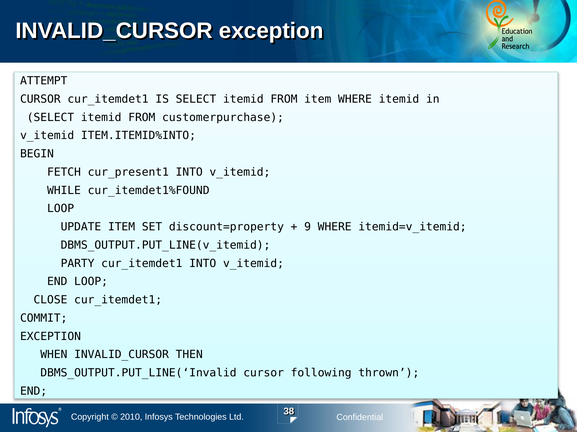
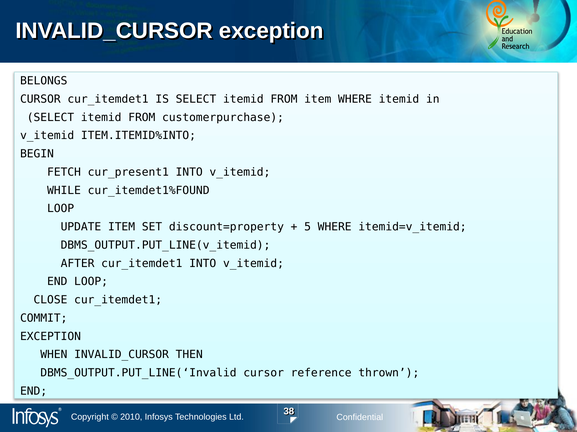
ATTEMPT: ATTEMPT -> BELONGS (44, 81)
9: 9 -> 5 (308, 227)
PARTY: PARTY -> AFTER (78, 264)
following: following -> reference (321, 374)
